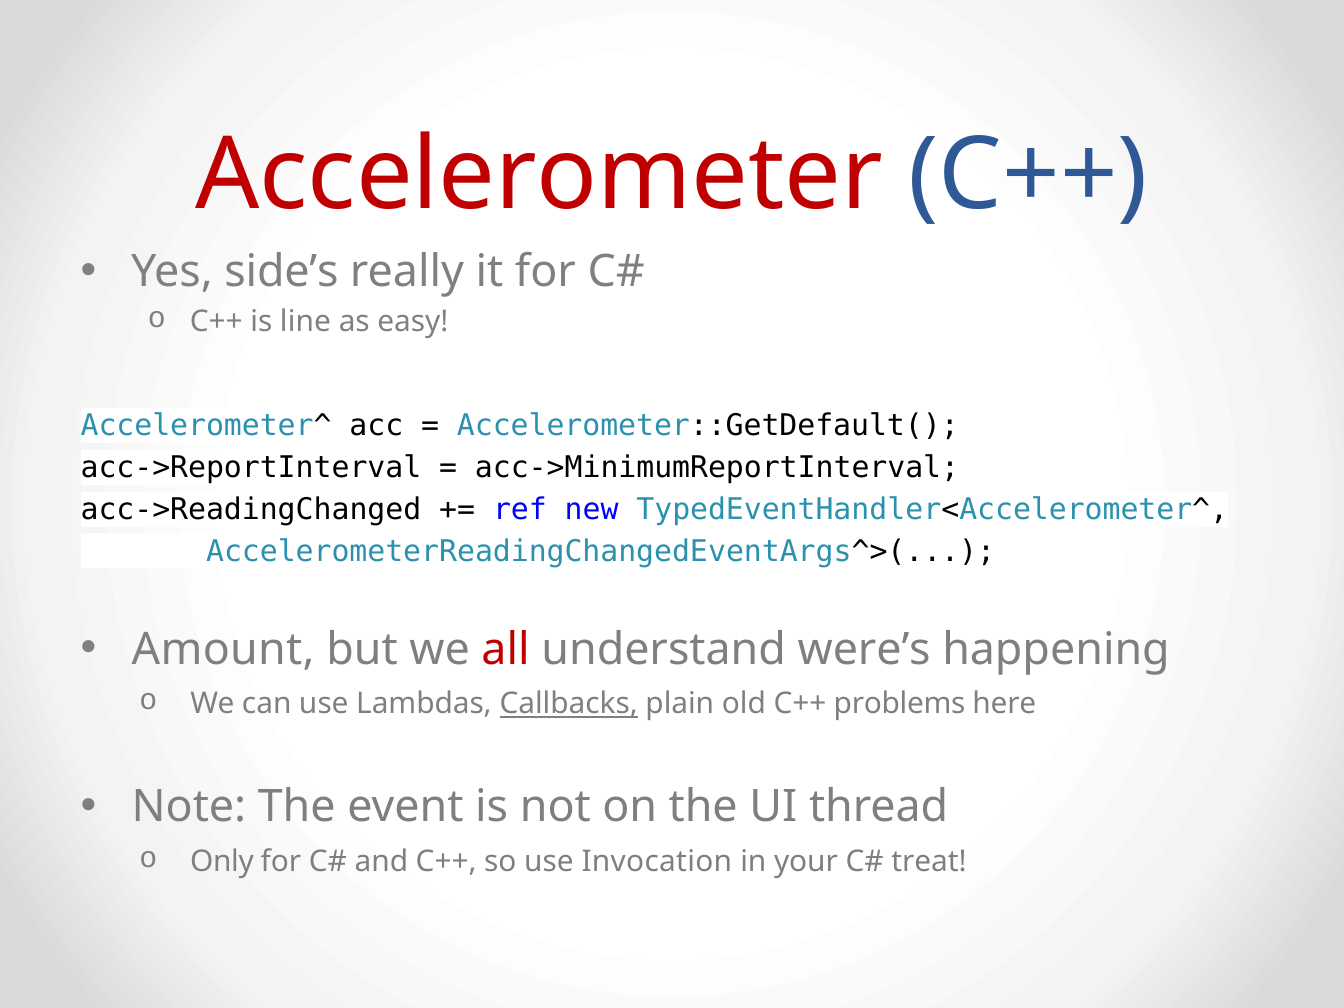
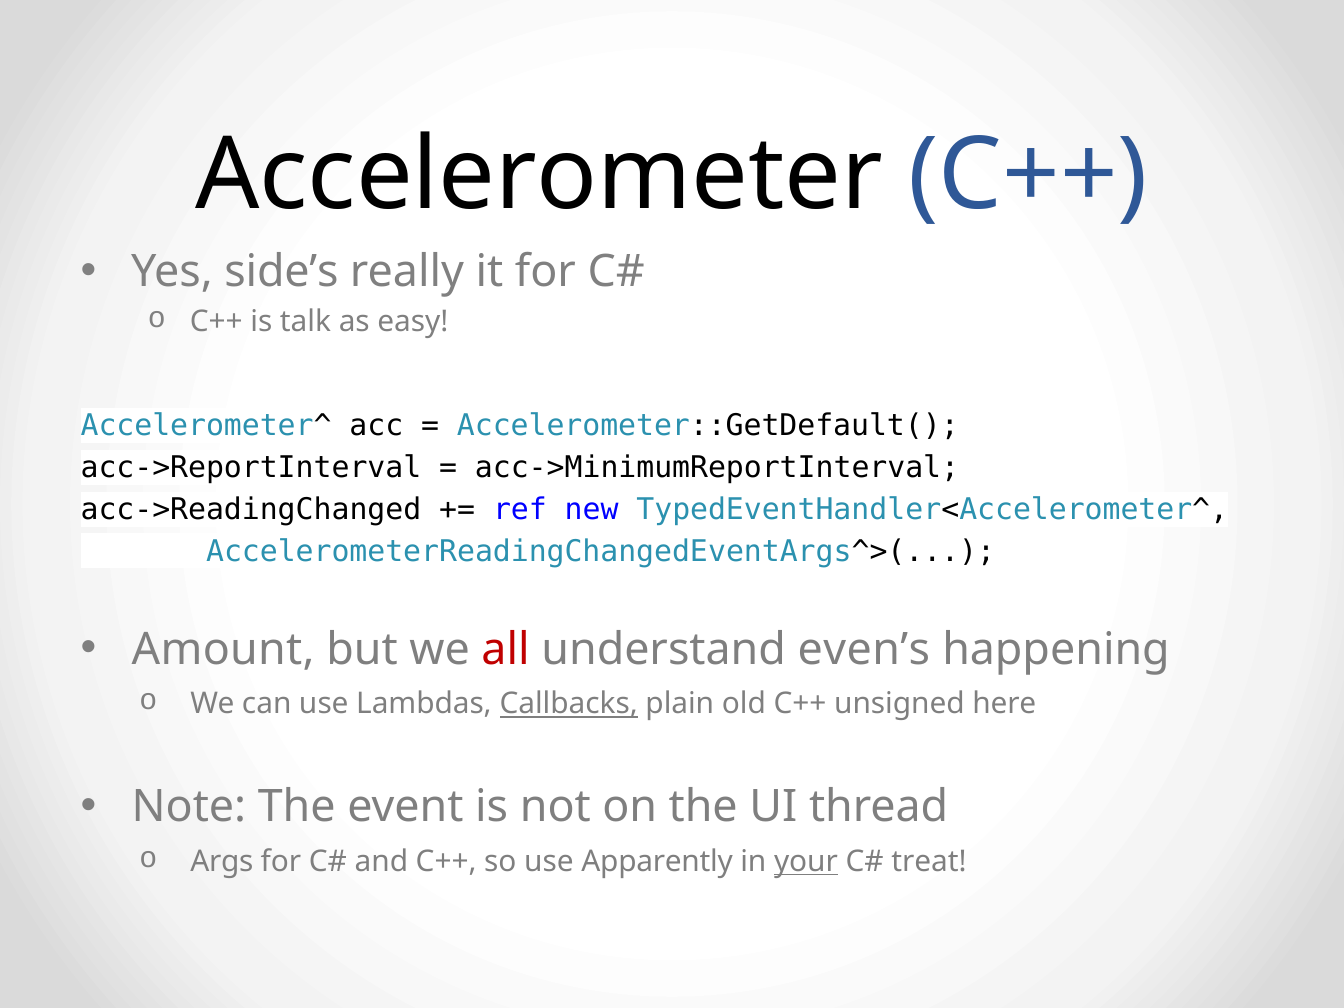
Accelerometer colour: red -> black (539, 175)
line: line -> talk (306, 322)
were’s: were’s -> even’s (864, 650)
problems: problems -> unsigned (899, 704)
Only: Only -> Args (222, 862)
Invocation: Invocation -> Apparently (657, 862)
your underline: none -> present (806, 862)
